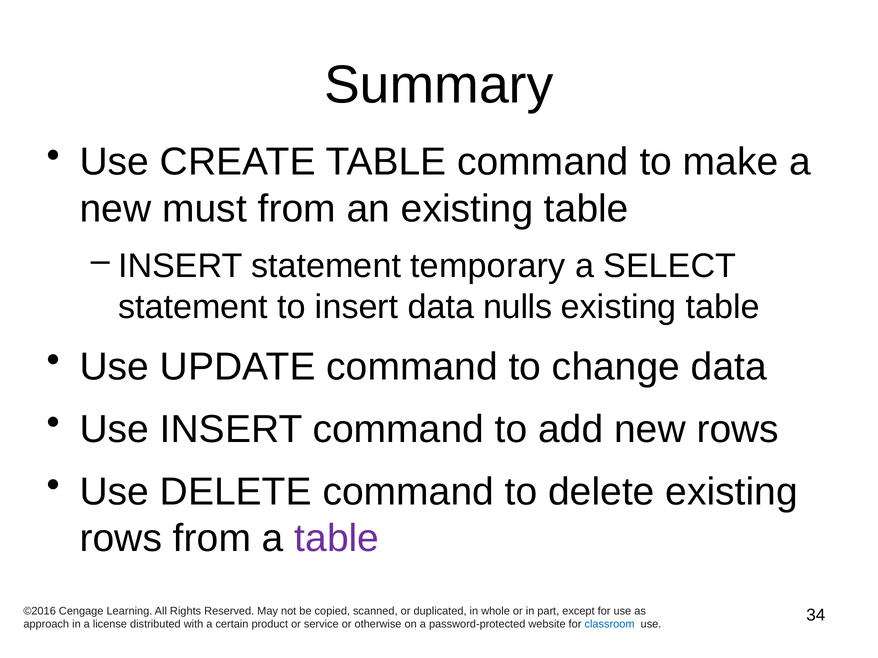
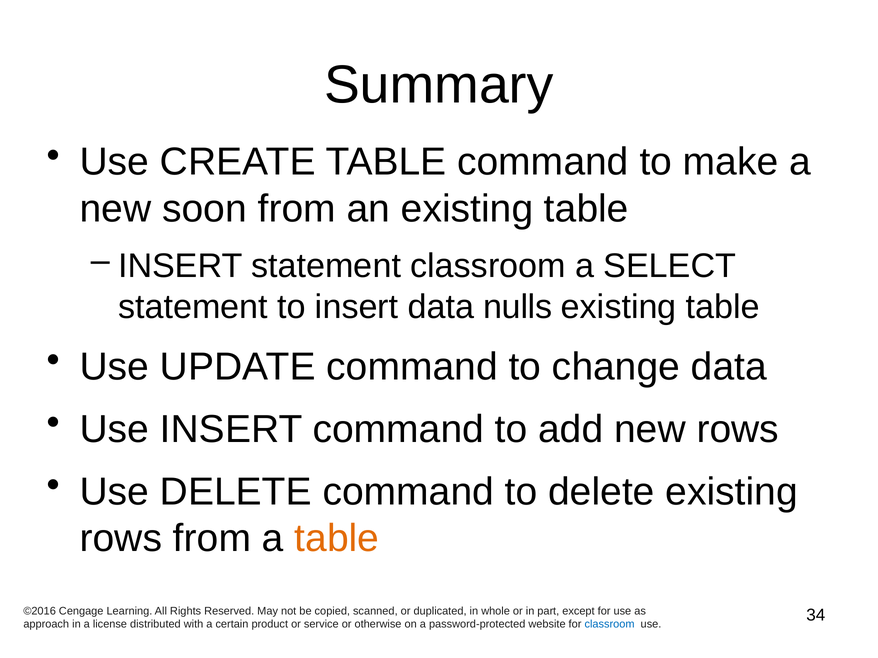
must: must -> soon (205, 209)
statement temporary: temporary -> classroom (488, 266)
table colour: purple -> orange (337, 539)
